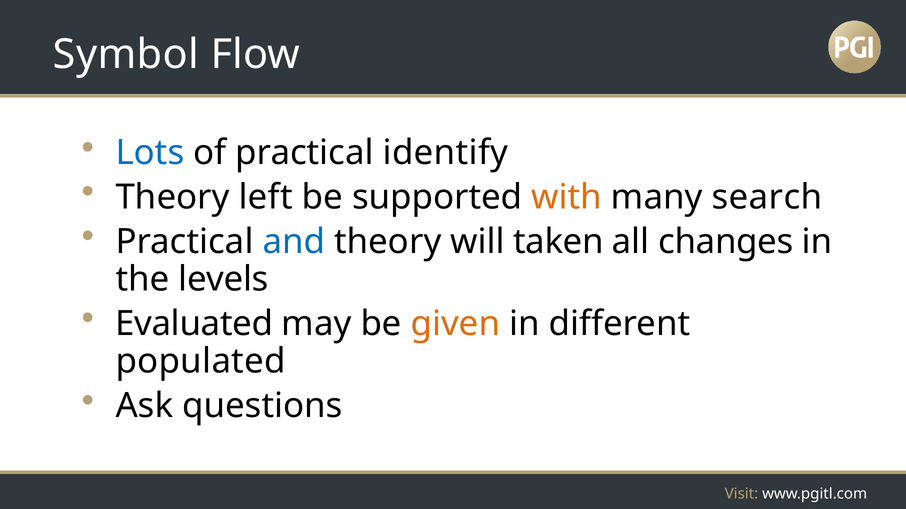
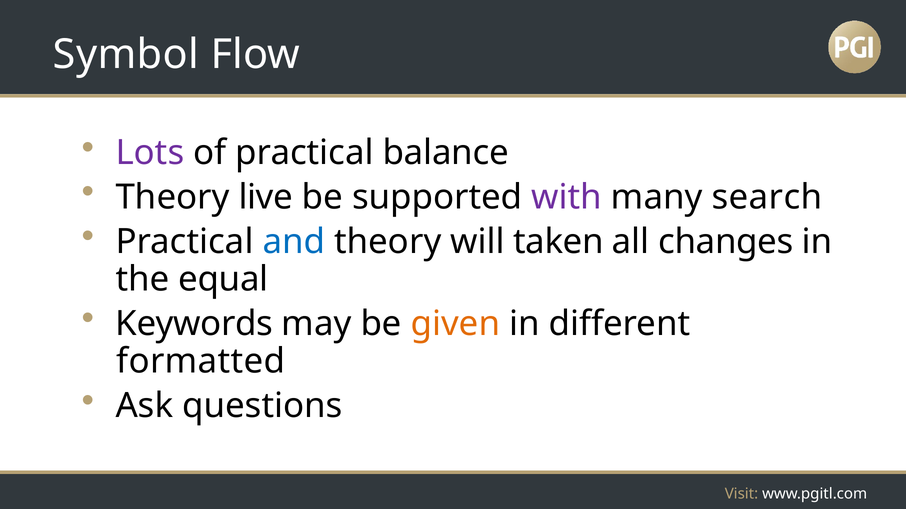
Lots colour: blue -> purple (150, 153)
identify: identify -> balance (446, 153)
left: left -> live (266, 198)
with colour: orange -> purple (567, 198)
levels: levels -> equal (223, 280)
Evaluated: Evaluated -> Keywords (194, 324)
populated: populated -> formatted (201, 362)
